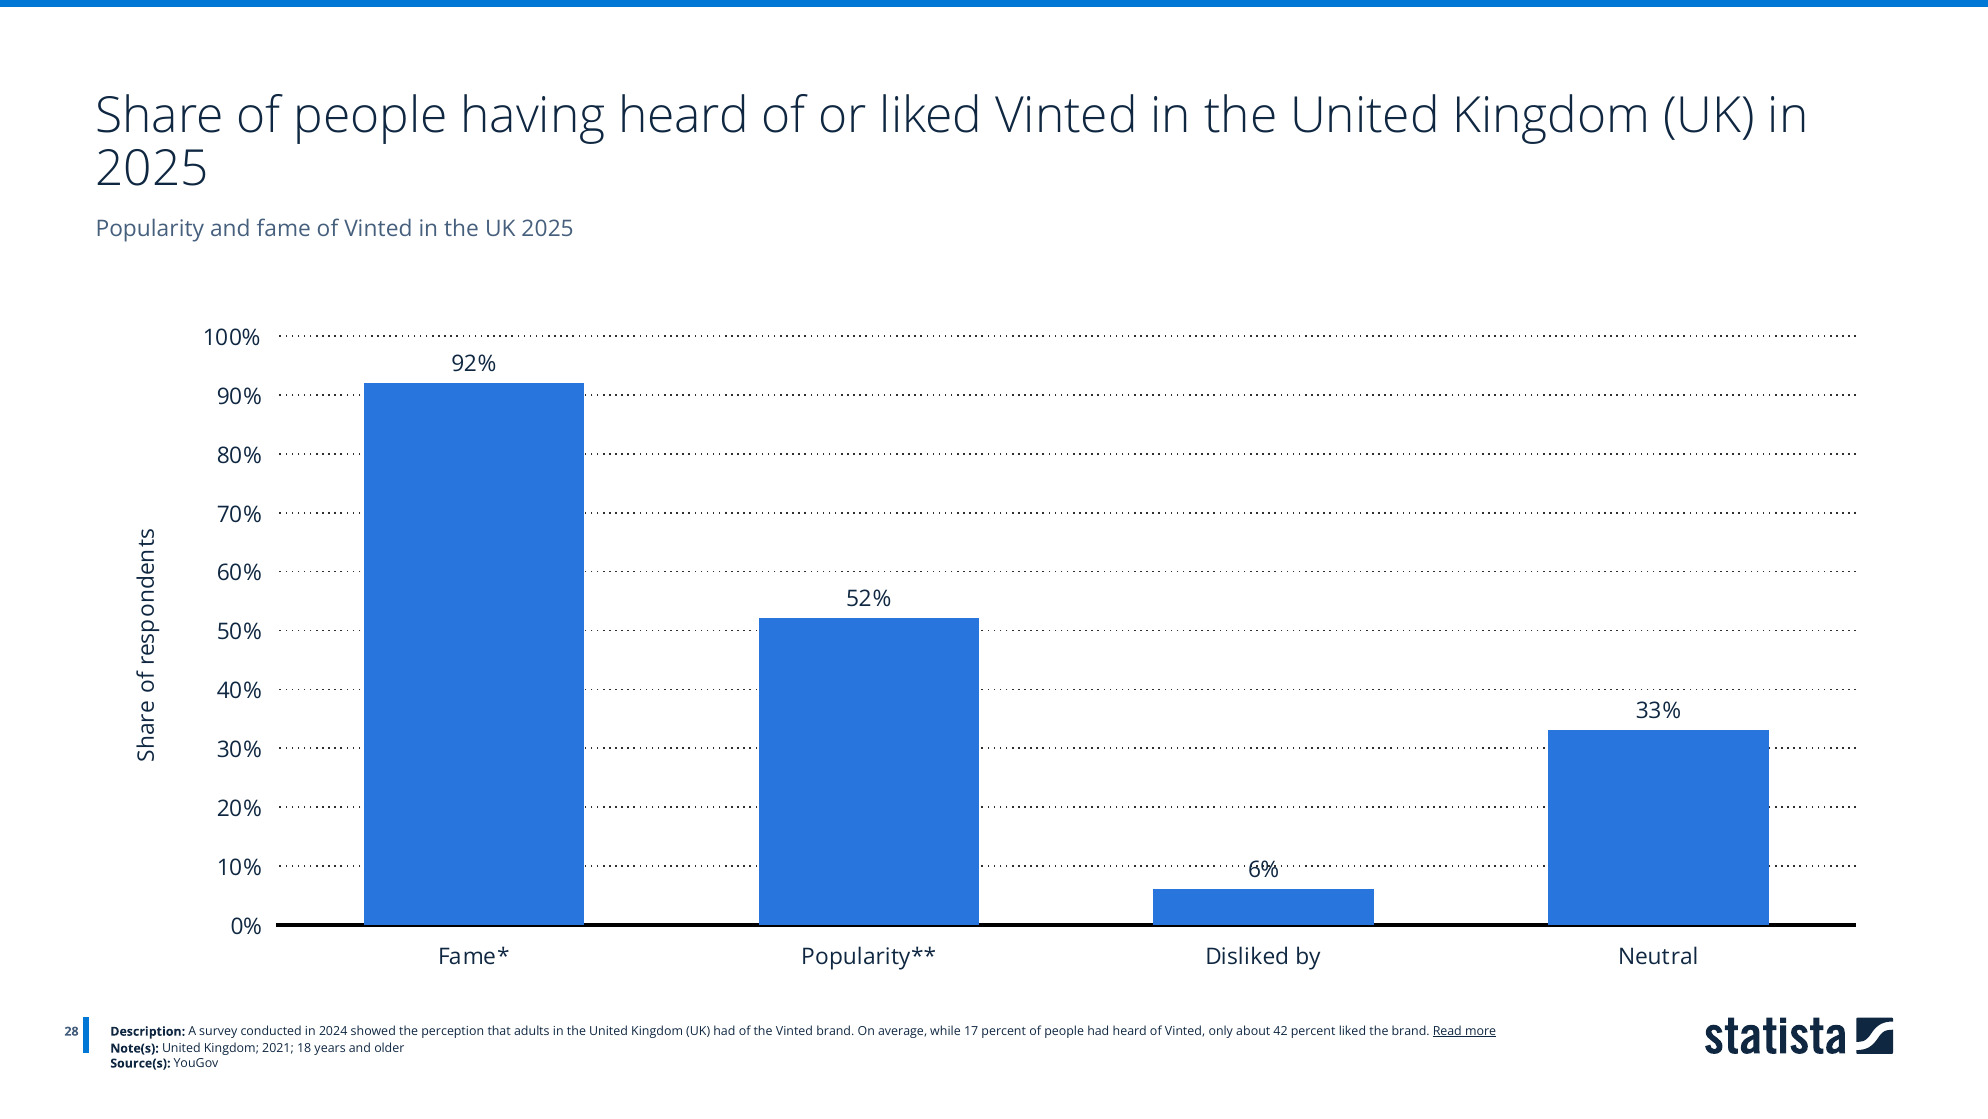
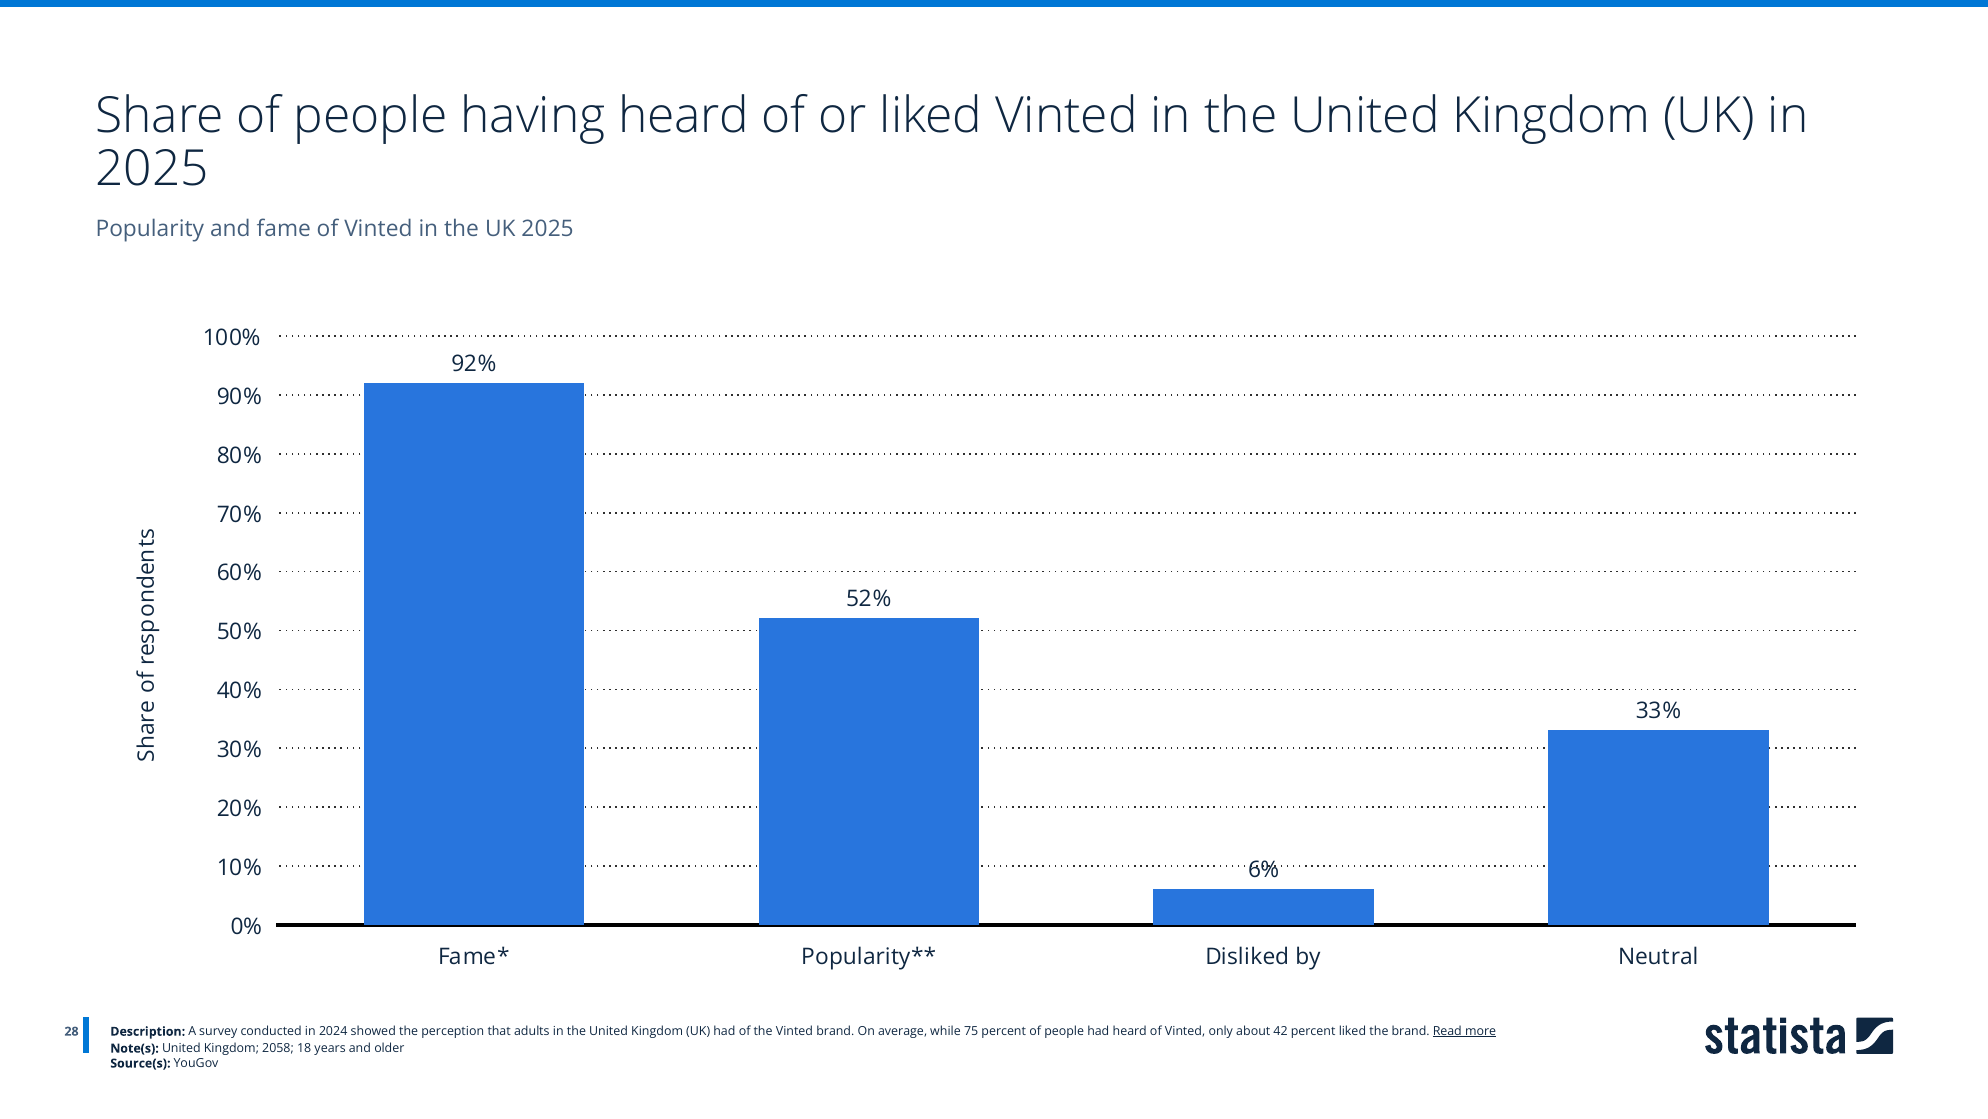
17: 17 -> 75 (971, 1031)
2021: 2021 -> 2058 (278, 1048)
